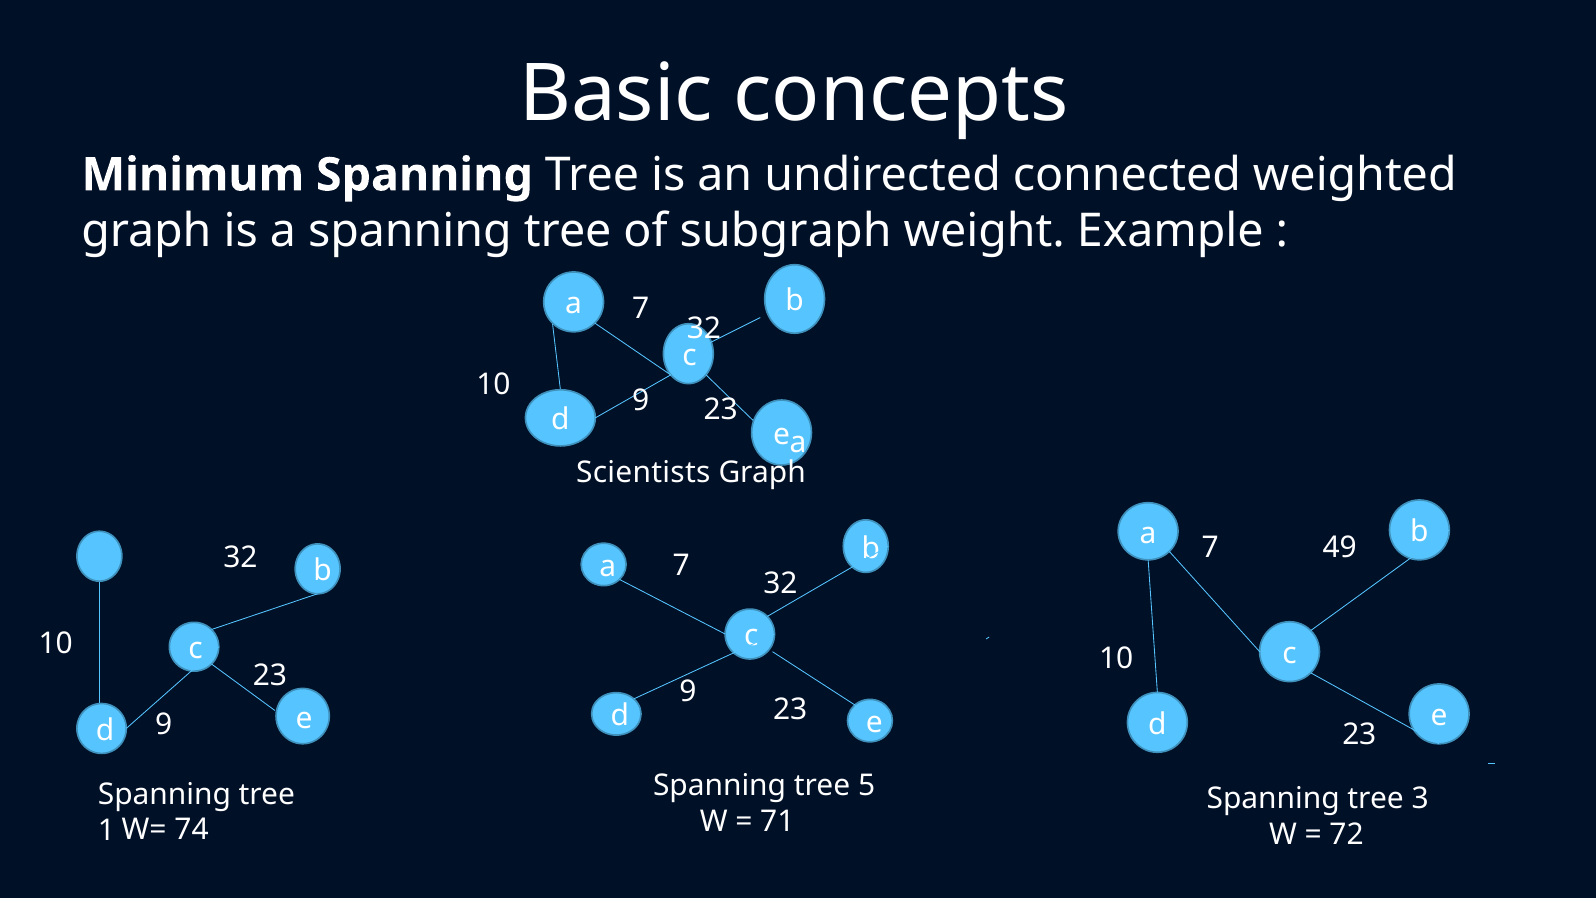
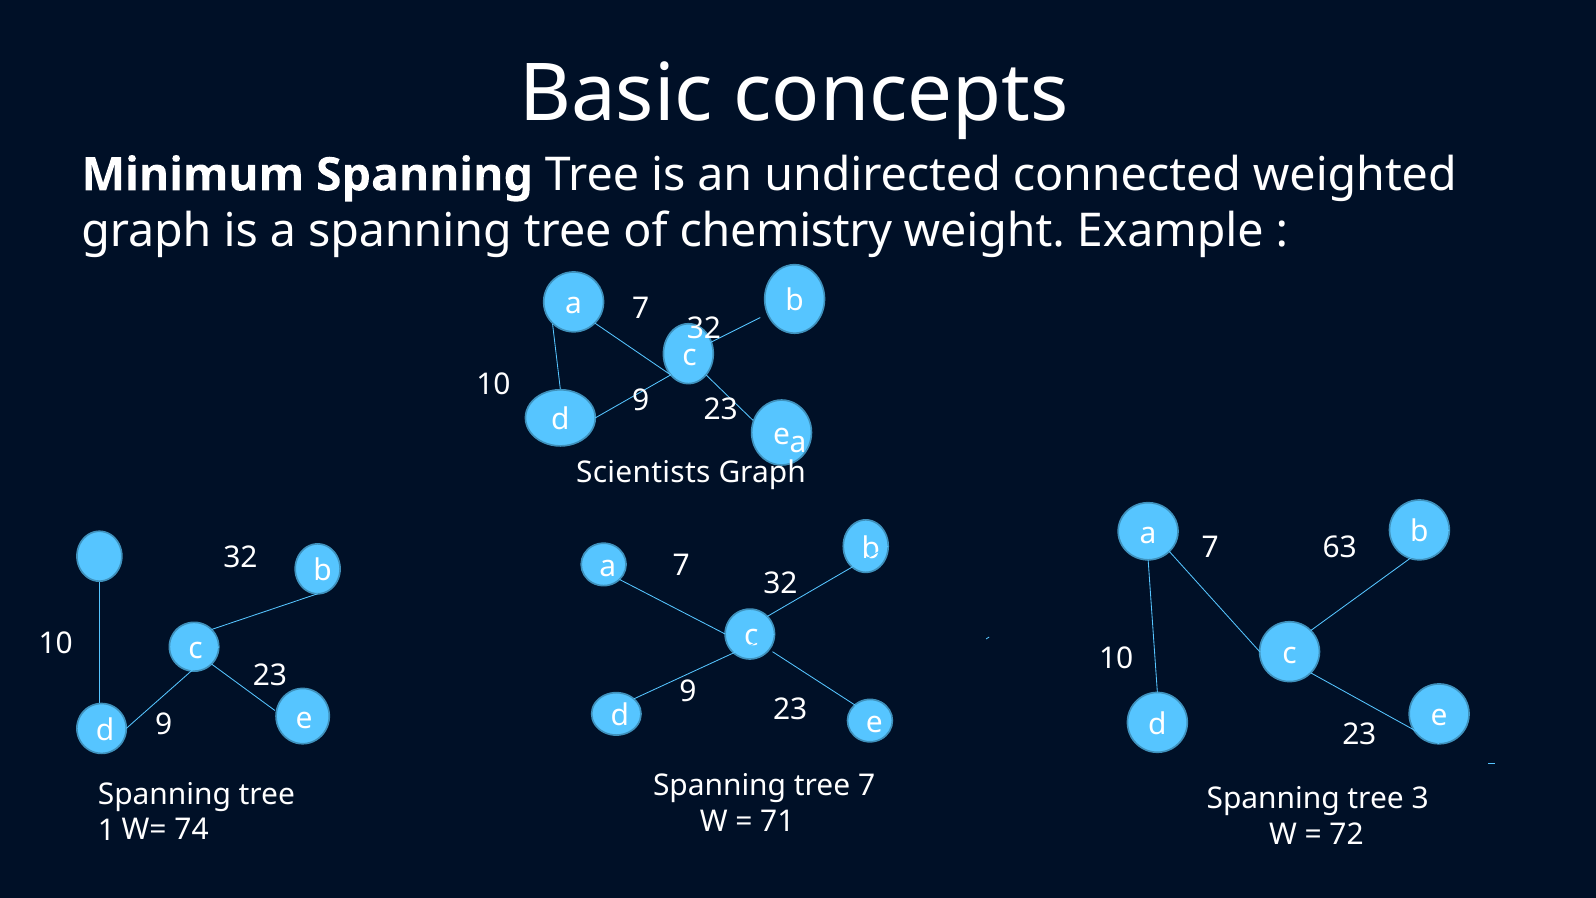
subgraph: subgraph -> chemistry (786, 231)
49: 49 -> 63 (1340, 548)
tree 5: 5 -> 7 (867, 786)
